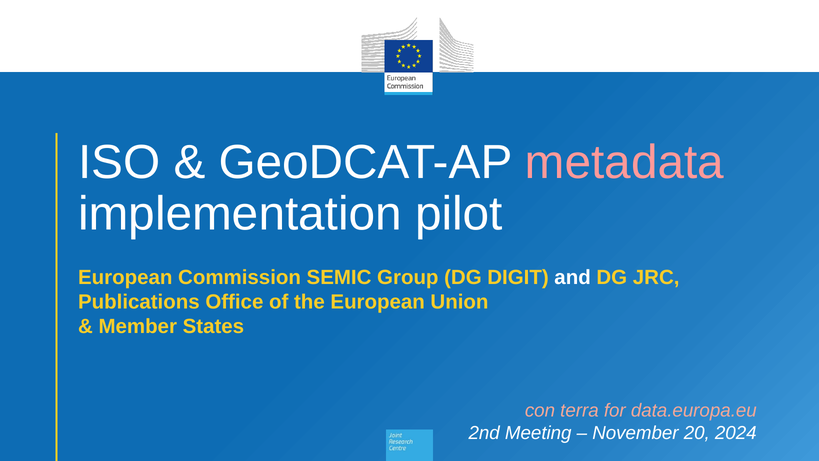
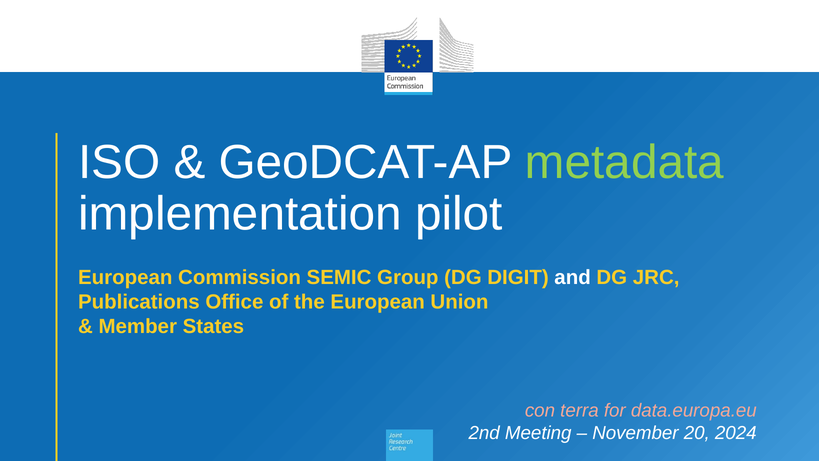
metadata colour: pink -> light green (624, 162)
